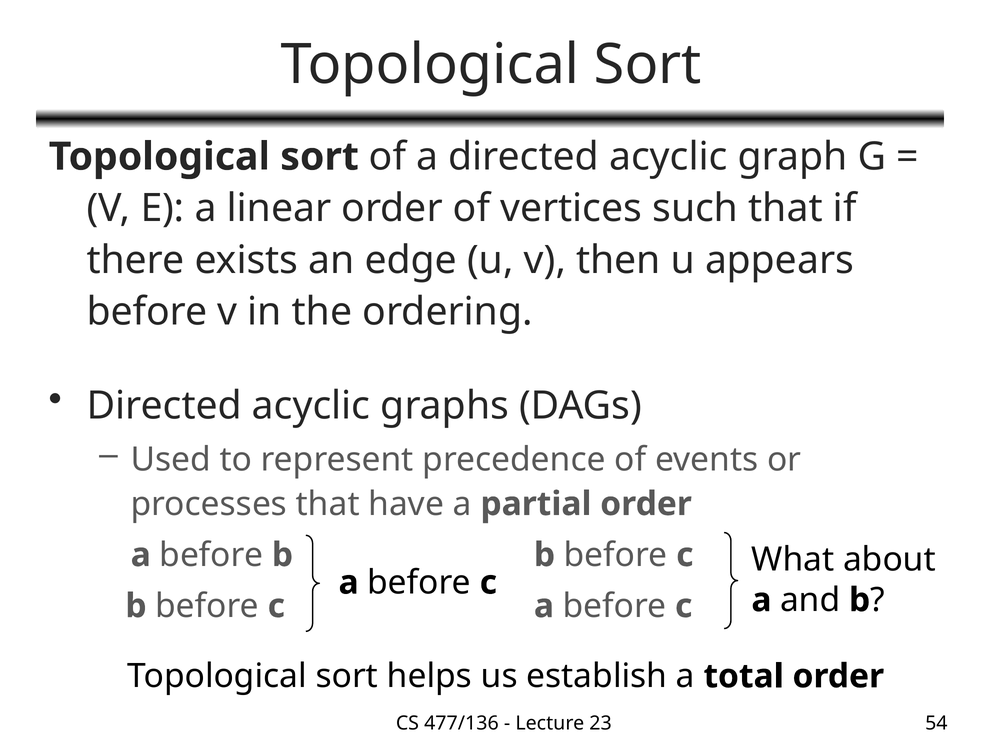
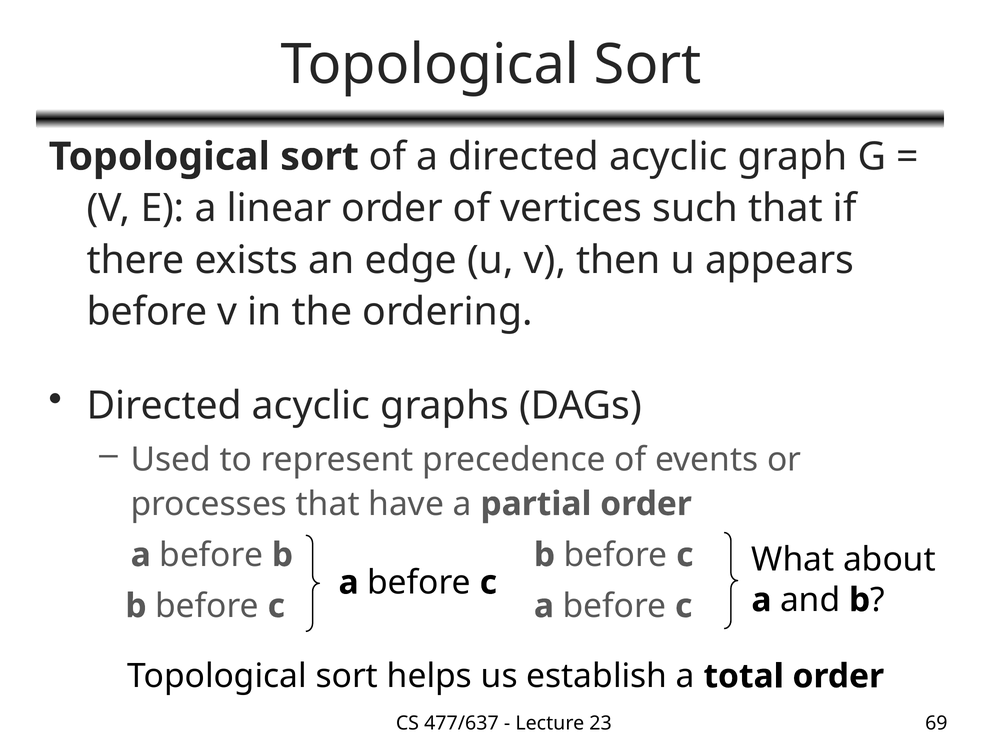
477/136: 477/136 -> 477/637 (461, 723)
54: 54 -> 69 (936, 723)
